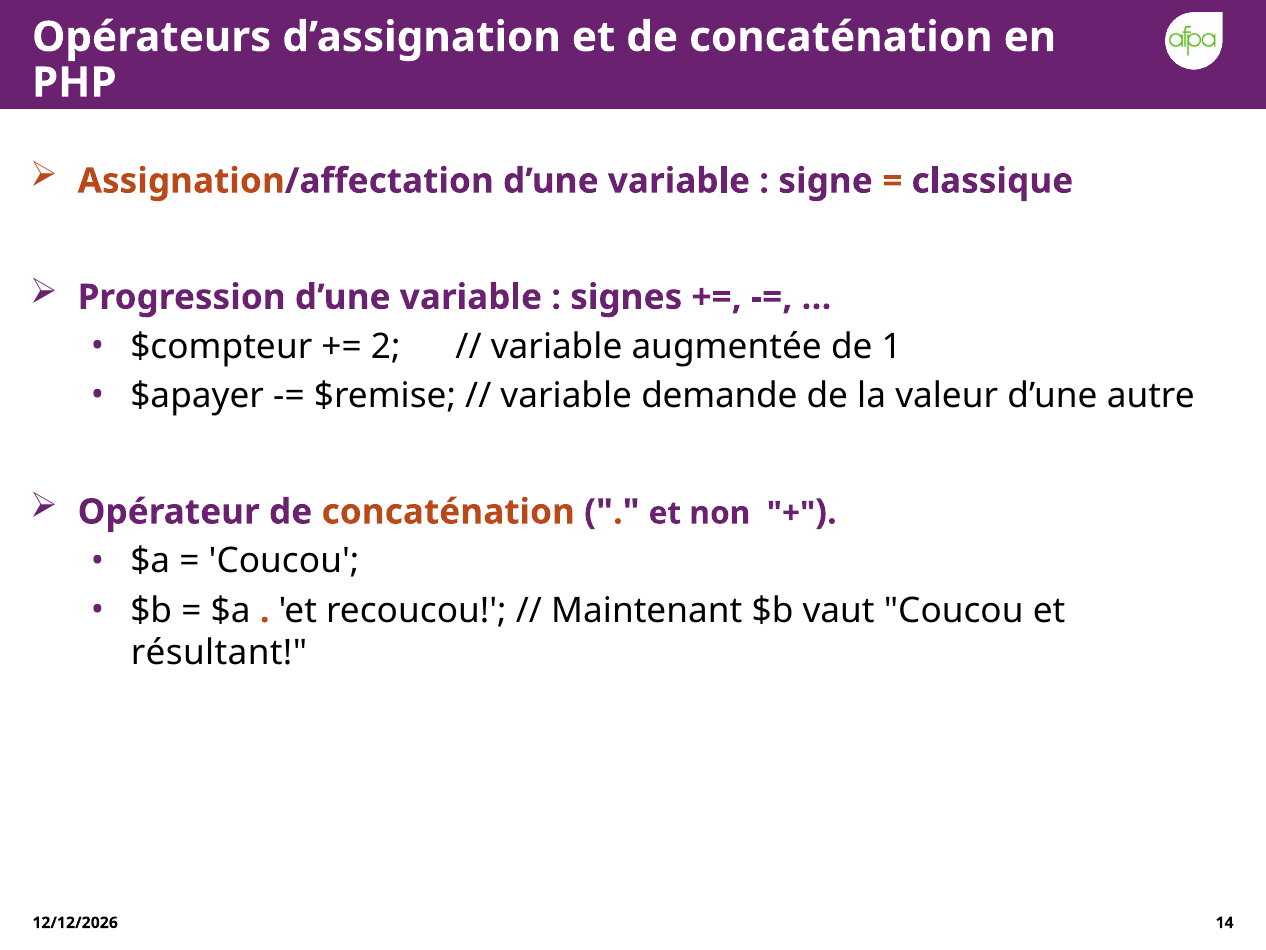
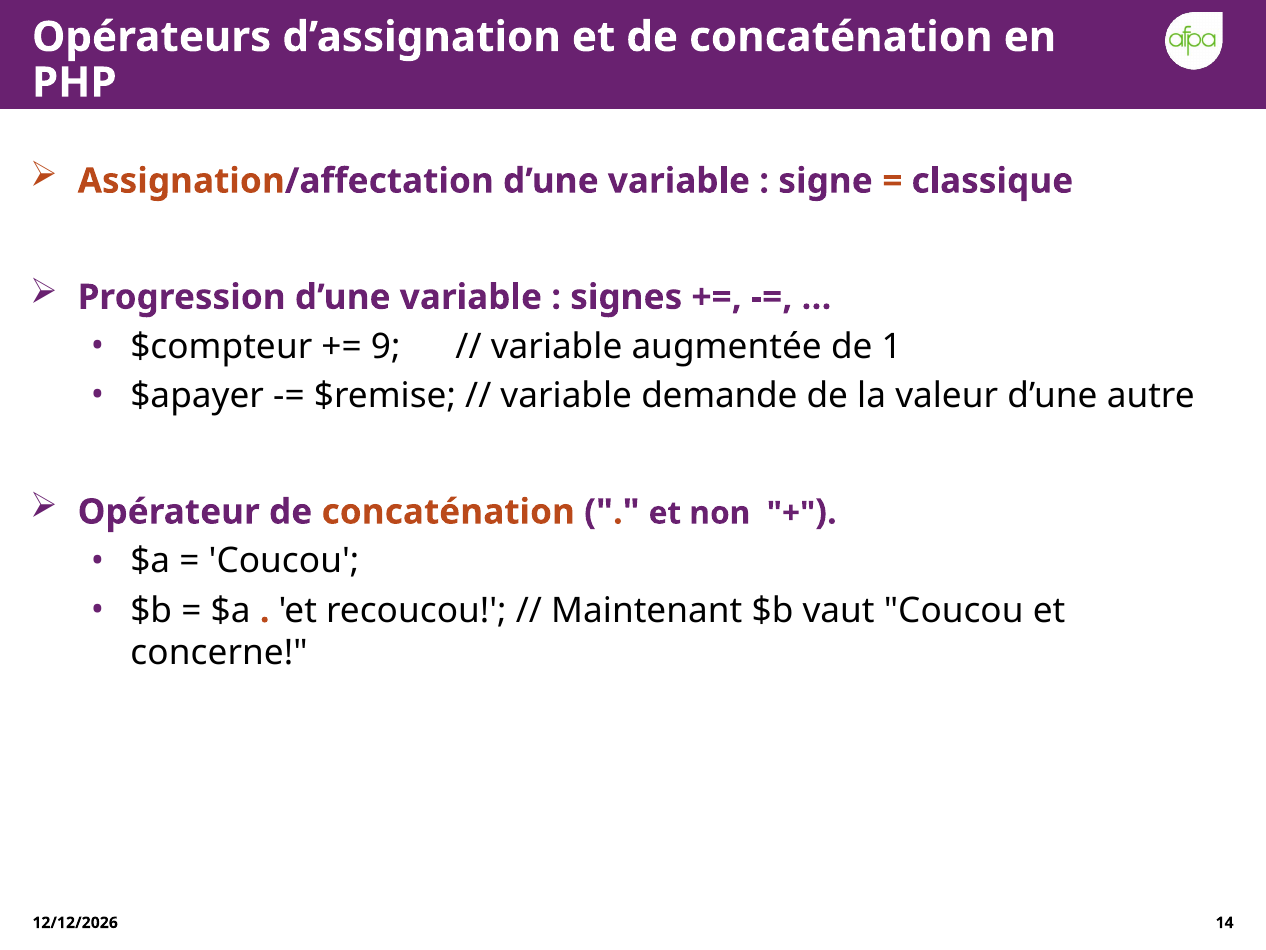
2: 2 -> 9 (386, 346)
résultant: résultant -> concerne (219, 652)
